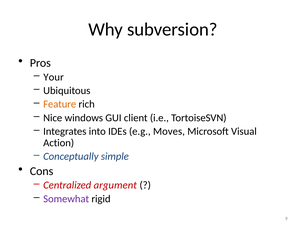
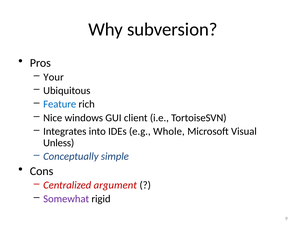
Feature colour: orange -> blue (60, 104)
Moves: Moves -> Whole (169, 132)
Action: Action -> Unless (59, 143)
